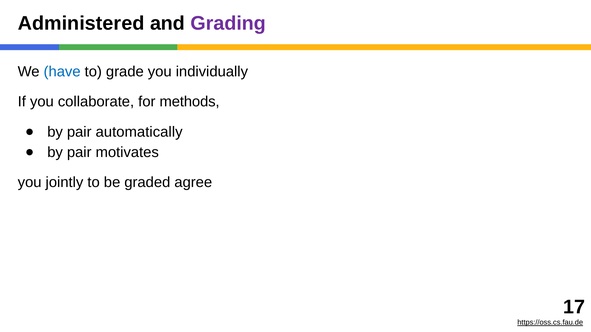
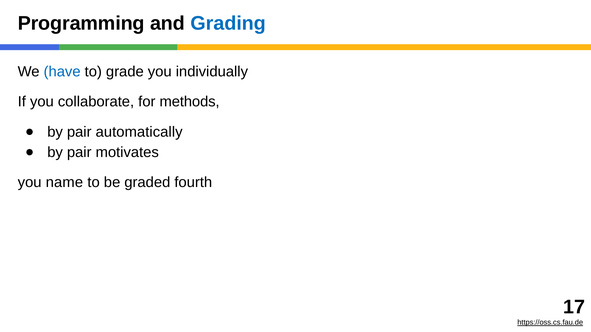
Administered: Administered -> Programming (81, 24)
Grading colour: purple -> blue (228, 24)
jointly: jointly -> name (64, 183)
agree: agree -> fourth (193, 183)
